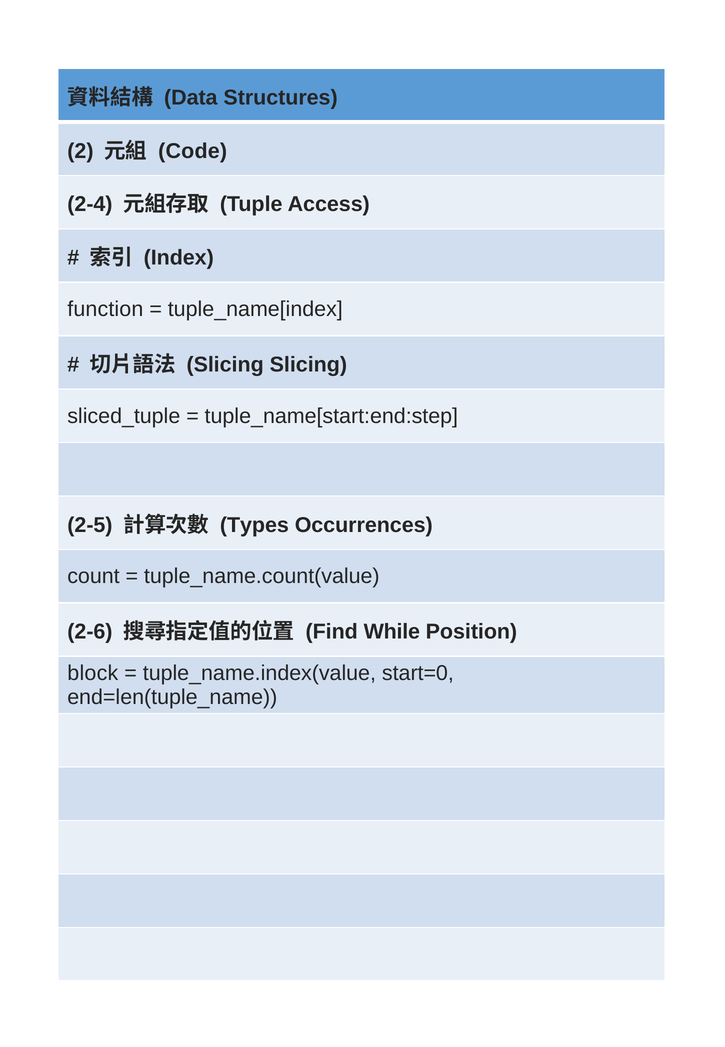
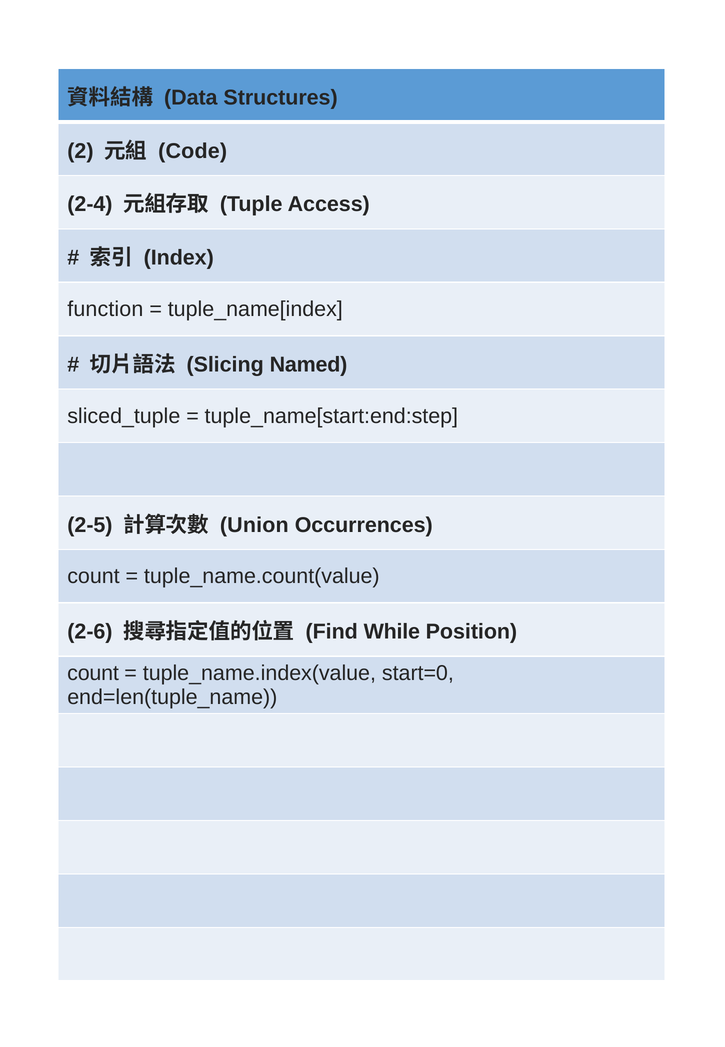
Slicing Slicing: Slicing -> Named (308, 365)
Types: Types -> Union (254, 525)
block: block -> count (93, 673)
